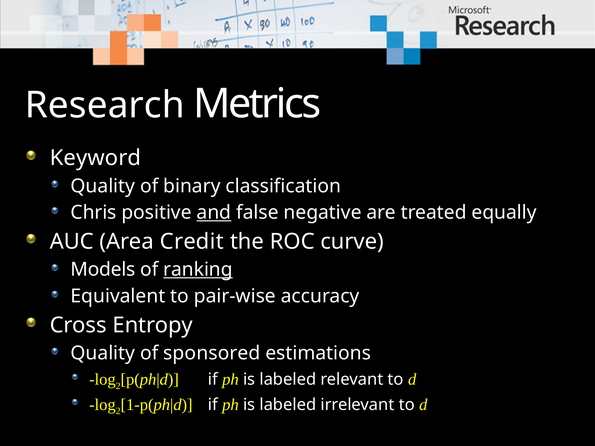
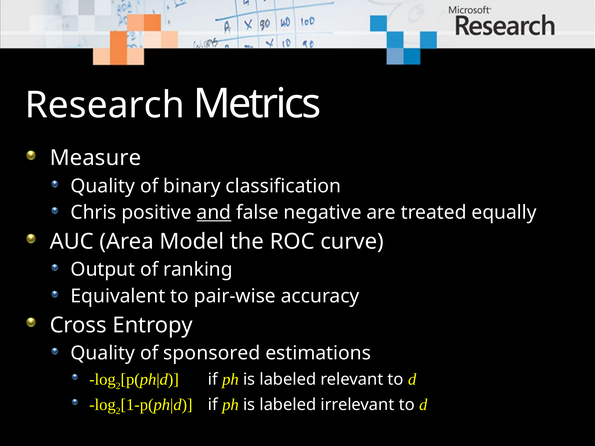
Keyword: Keyword -> Measure (95, 158)
Credit: Credit -> Model (192, 242)
Models: Models -> Output (103, 270)
ranking underline: present -> none (198, 270)
